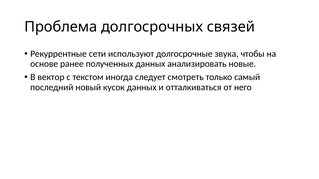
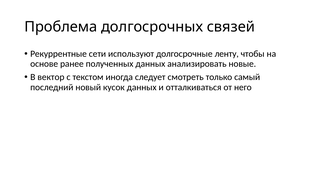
звука: звука -> ленту (227, 54)
